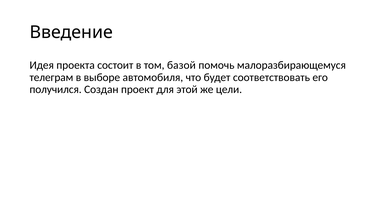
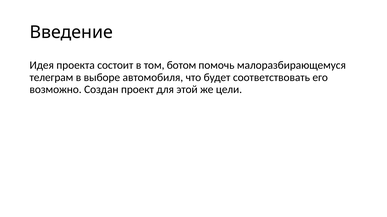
базой: базой -> ботом (182, 65)
получился: получился -> возможно (56, 90)
